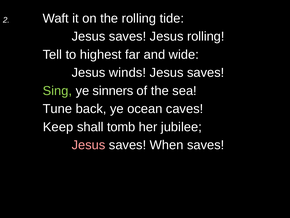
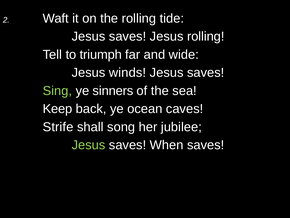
highest: highest -> triumph (101, 54)
Tune: Tune -> Keep (57, 109)
Keep: Keep -> Strife (58, 127)
tomb: tomb -> song (121, 127)
Jesus colour: pink -> light green (89, 145)
